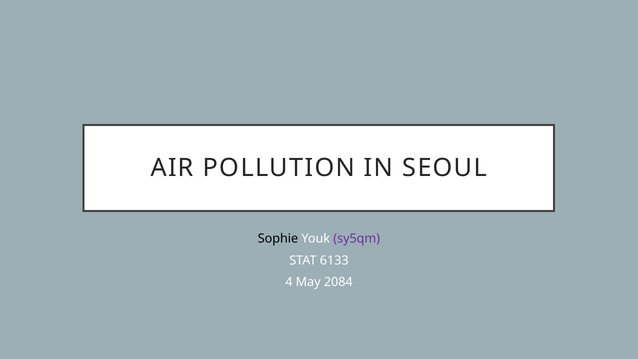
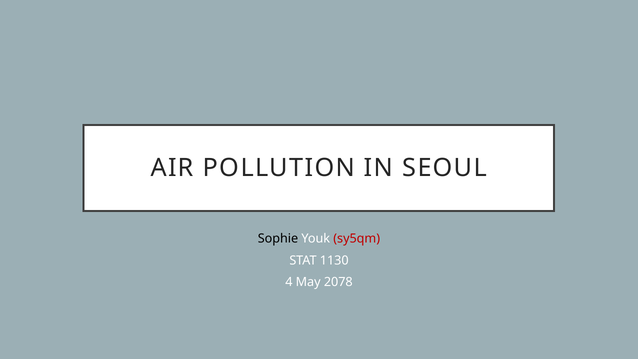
sy5qm colour: purple -> red (357, 239)
6133: 6133 -> 1130 (334, 260)
2084: 2084 -> 2078 (338, 282)
